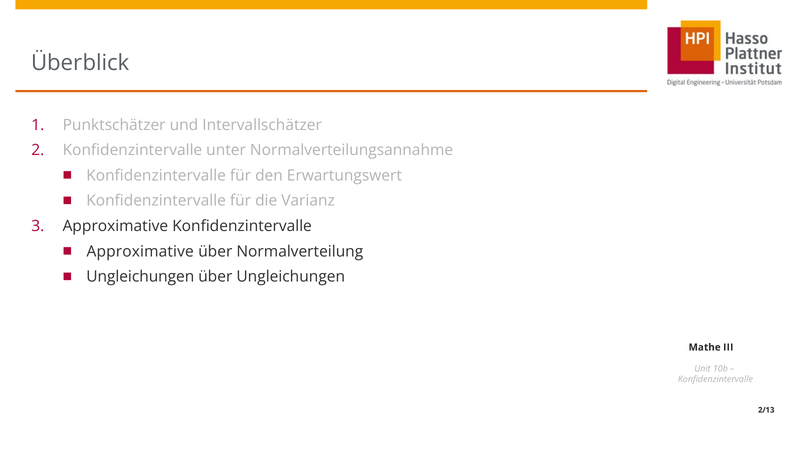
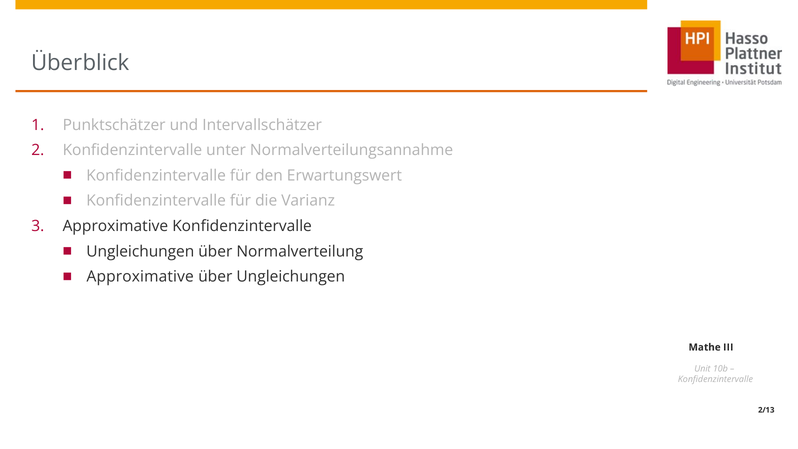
Approximative: Approximative -> Ungleichungen (140, 251)
Ungleichungen: Ungleichungen -> Approximative (140, 277)
